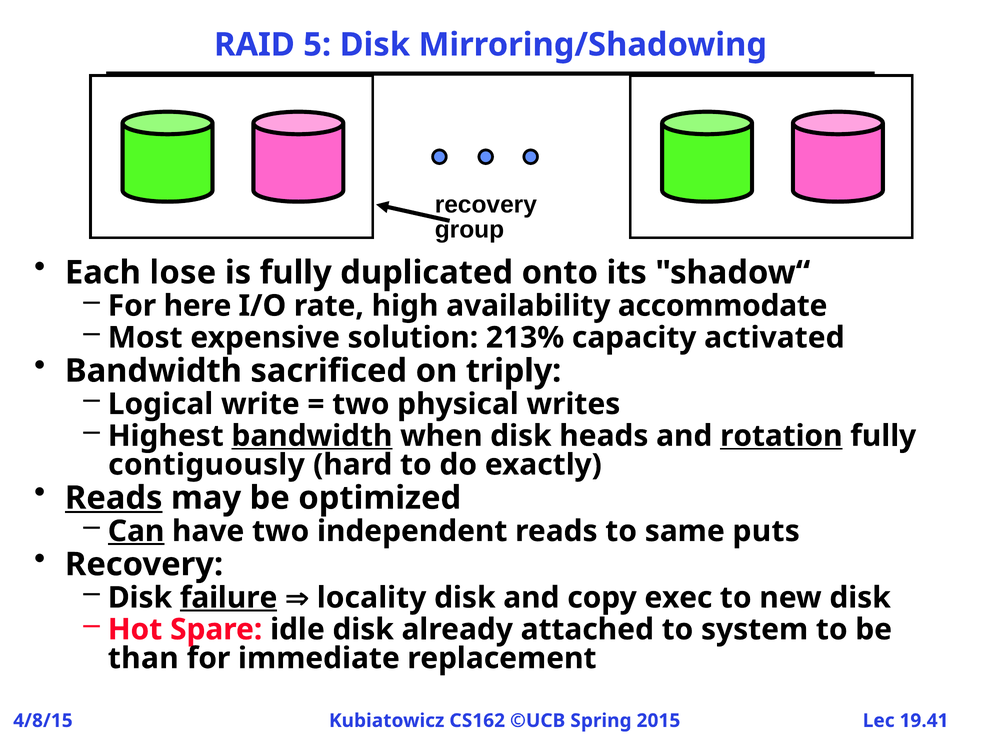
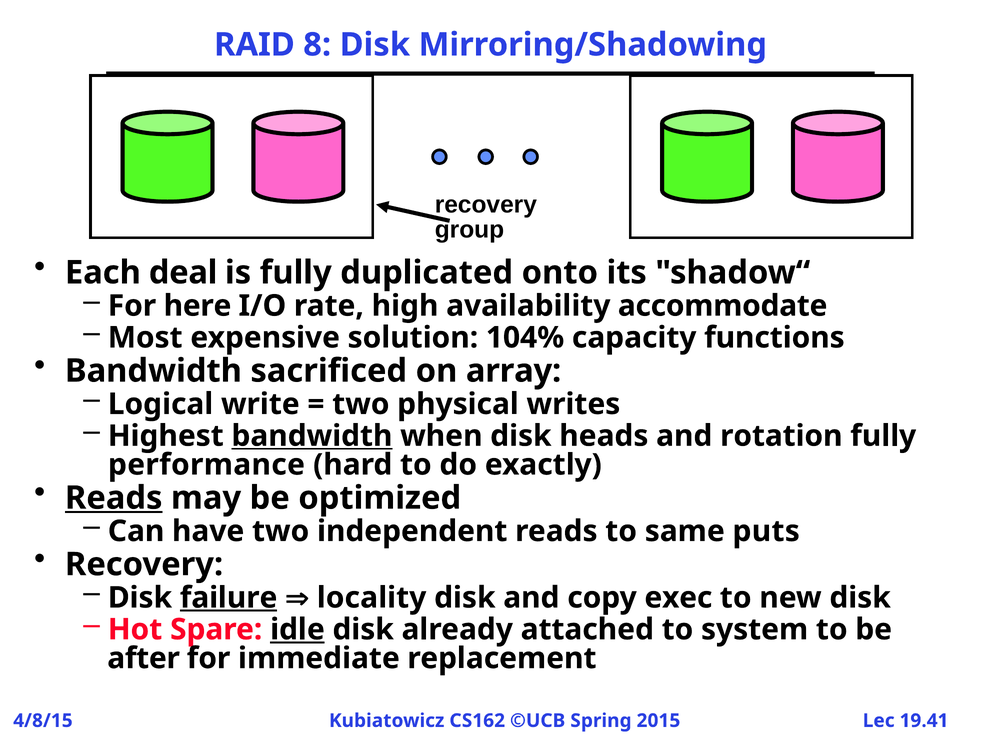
5: 5 -> 8 (317, 45)
lose: lose -> deal (183, 272)
213%: 213% -> 104% (525, 338)
activated: activated -> functions (774, 338)
triply: triply -> array (514, 371)
rotation underline: present -> none (781, 436)
contiguously: contiguously -> performance (206, 465)
Can underline: present -> none (136, 531)
idle underline: none -> present (297, 629)
than: than -> after (144, 658)
